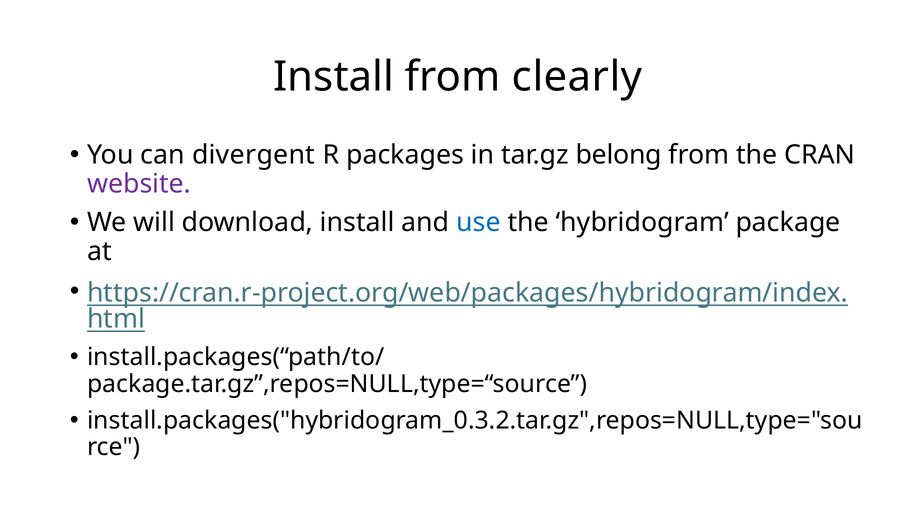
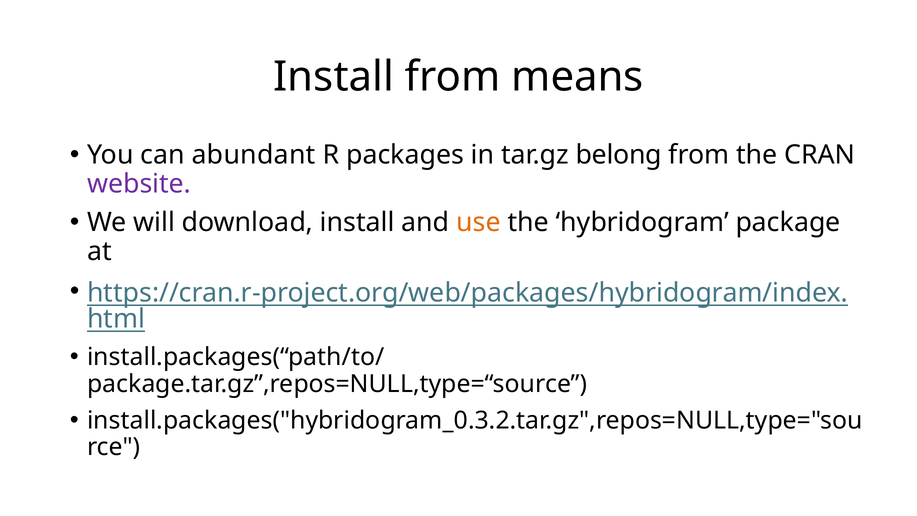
clearly: clearly -> means (577, 77)
divergent: divergent -> abundant (254, 155)
use colour: blue -> orange (479, 222)
